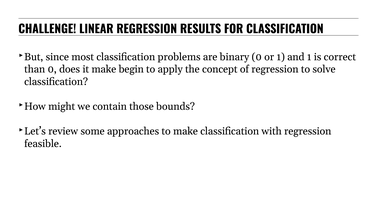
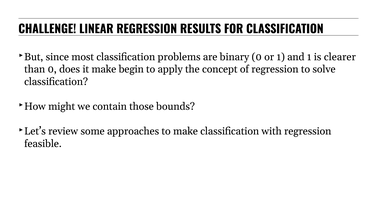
correct: correct -> clearer (340, 57)
